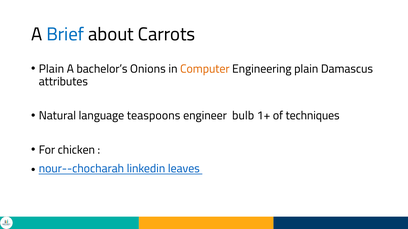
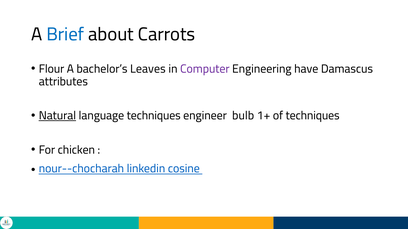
Plain: Plain -> Flour (52, 69)
Onions: Onions -> Leaves (148, 69)
Computer colour: orange -> purple (205, 69)
Engineering plain: plain -> have (306, 69)
Natural underline: none -> present (57, 116)
language teaspoons: teaspoons -> techniques (154, 116)
leaves: leaves -> cosine (184, 169)
